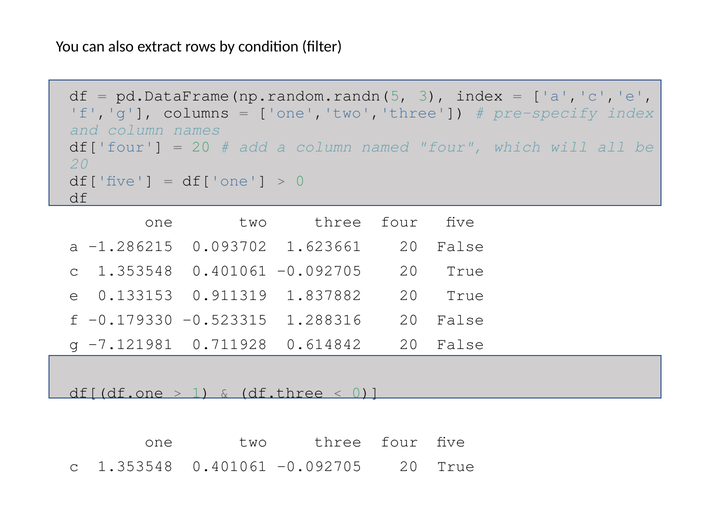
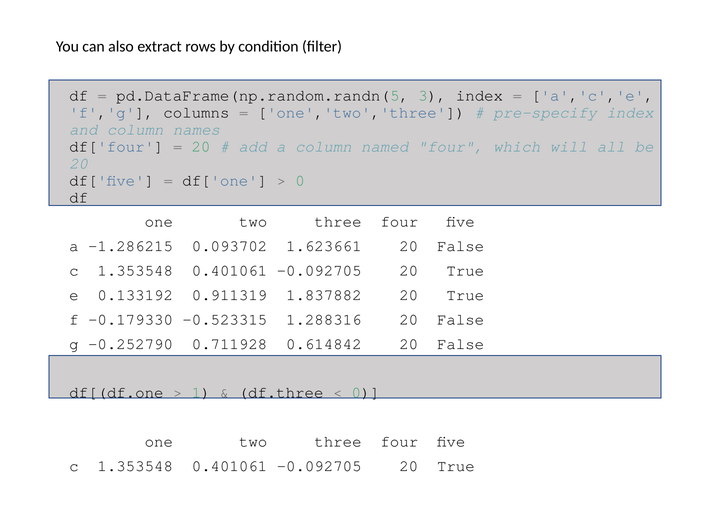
0.133153: 0.133153 -> 0.133192 (135, 295)
-7.121981: -7.121981 -> -0.252790 (131, 344)
